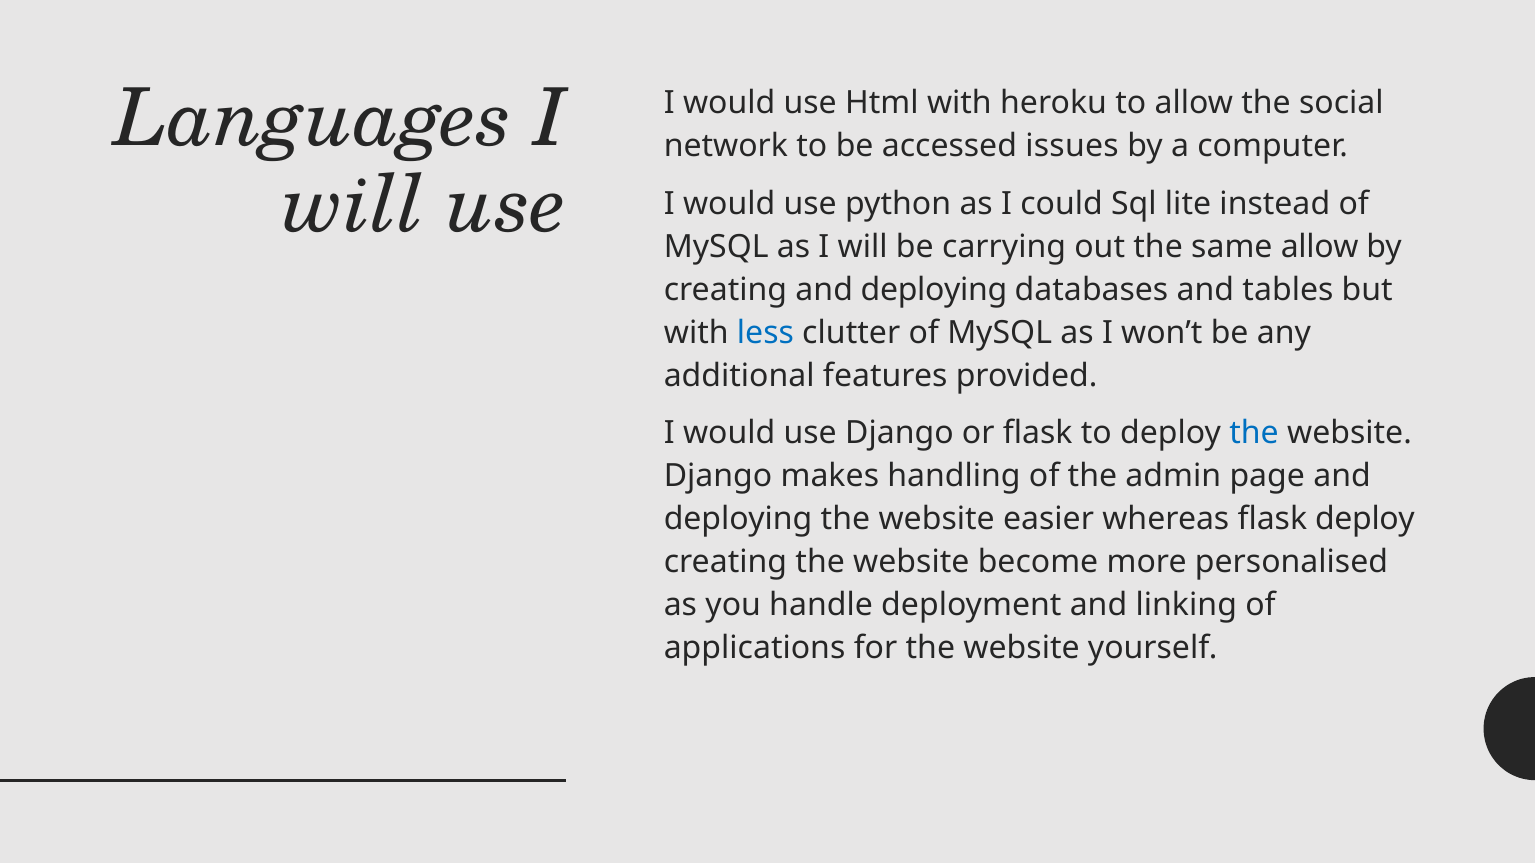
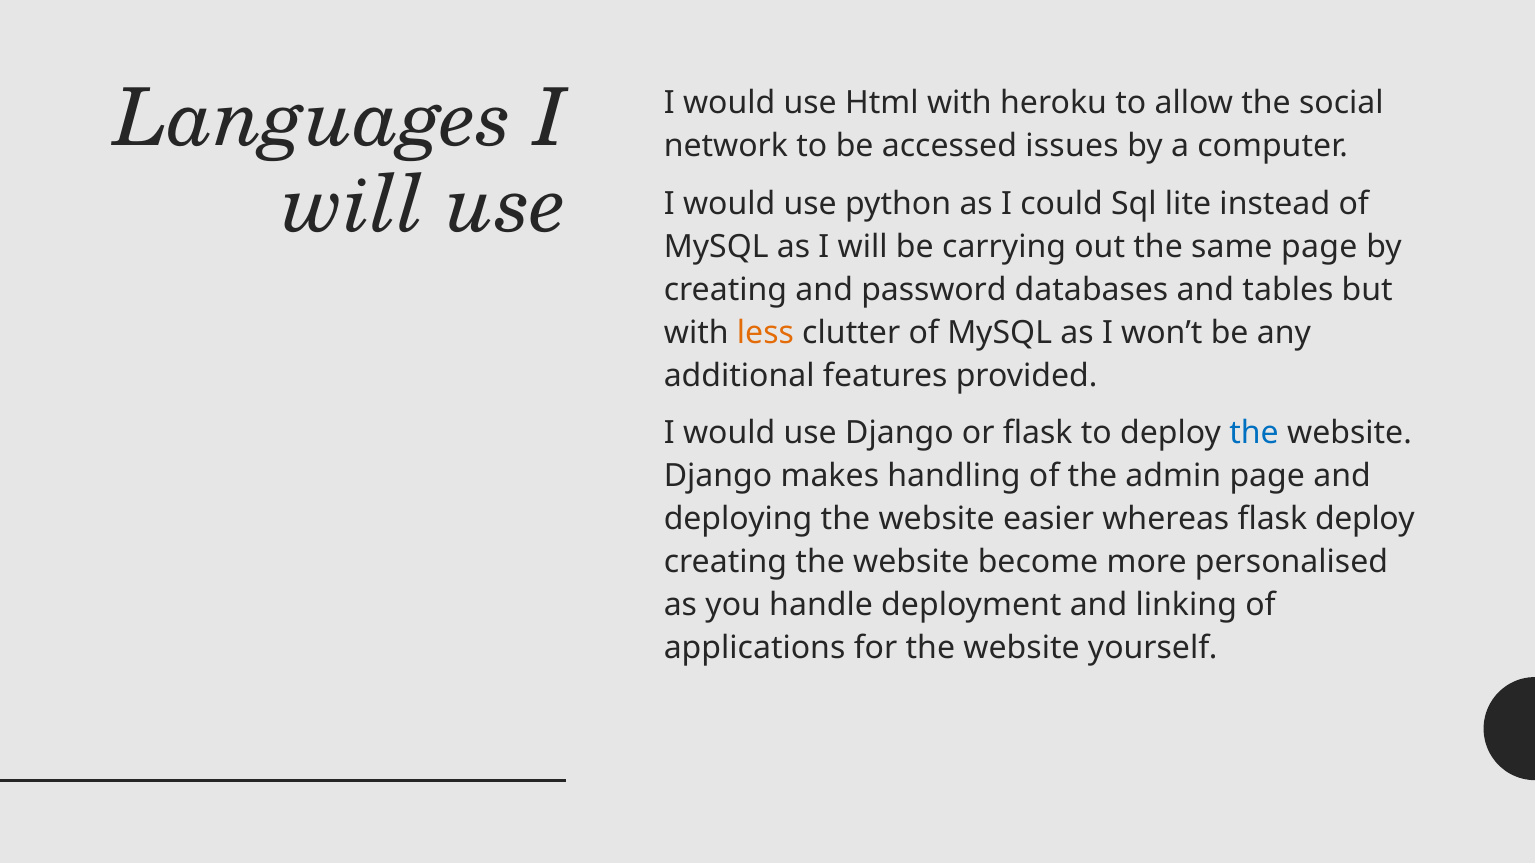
same allow: allow -> page (1319, 247)
creating and deploying: deploying -> password (934, 290)
less colour: blue -> orange (765, 333)
